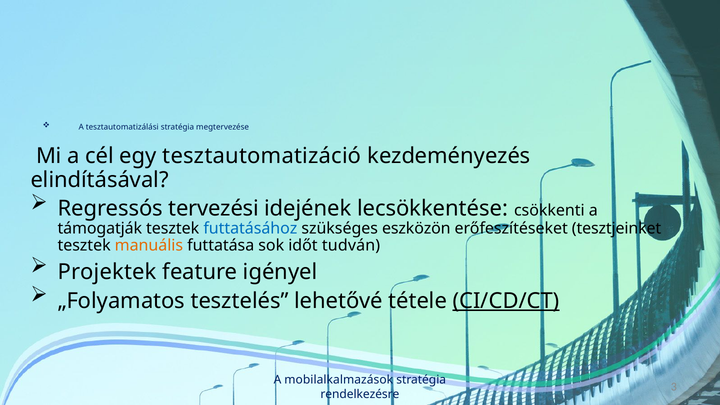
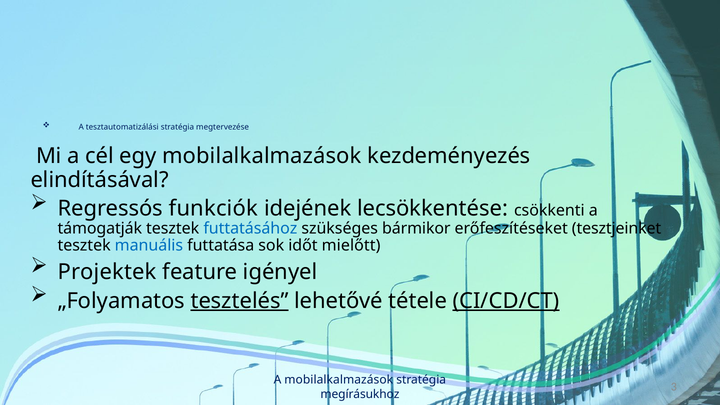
egy tesztautomatizáció: tesztautomatizáció -> mobilalkalmazások (262, 156)
tervezési: tervezési -> funkciók (213, 209)
eszközön: eszközön -> bármikor (416, 228)
manuális colour: orange -> blue (149, 246)
tudván: tudván -> mielőtt (351, 246)
tesztelés underline: none -> present (240, 301)
rendelkezésre: rendelkezésre -> megírásukhoz (360, 394)
